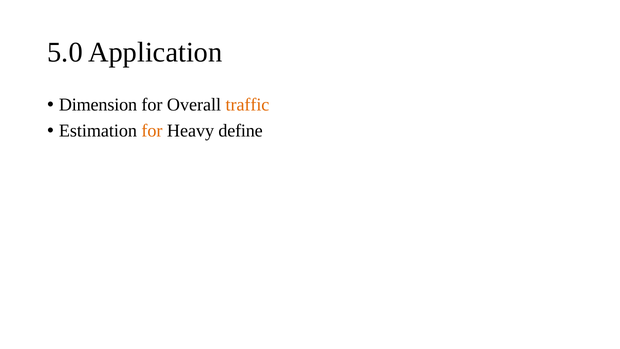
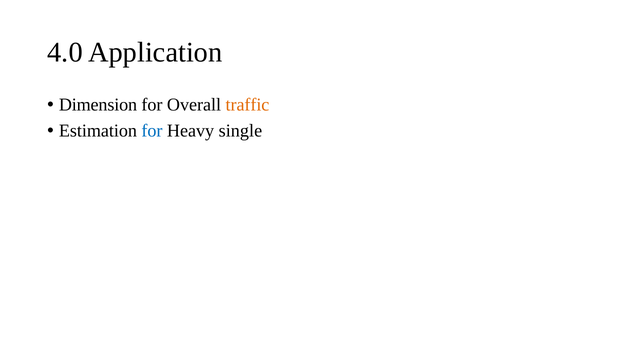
5.0: 5.0 -> 4.0 (65, 52)
for colour: orange -> blue (152, 131)
define: define -> single (240, 131)
